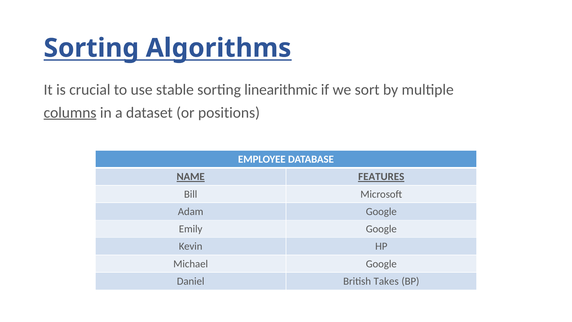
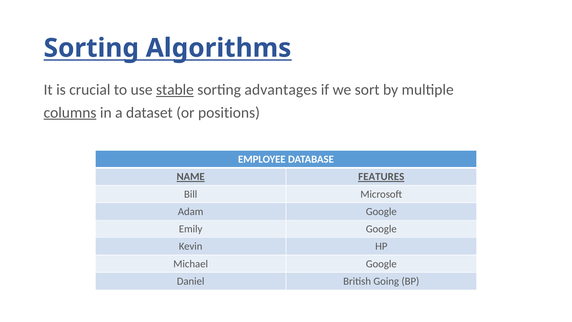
stable underline: none -> present (175, 90)
linearithmic: linearithmic -> advantages (281, 90)
Takes: Takes -> Going (386, 281)
